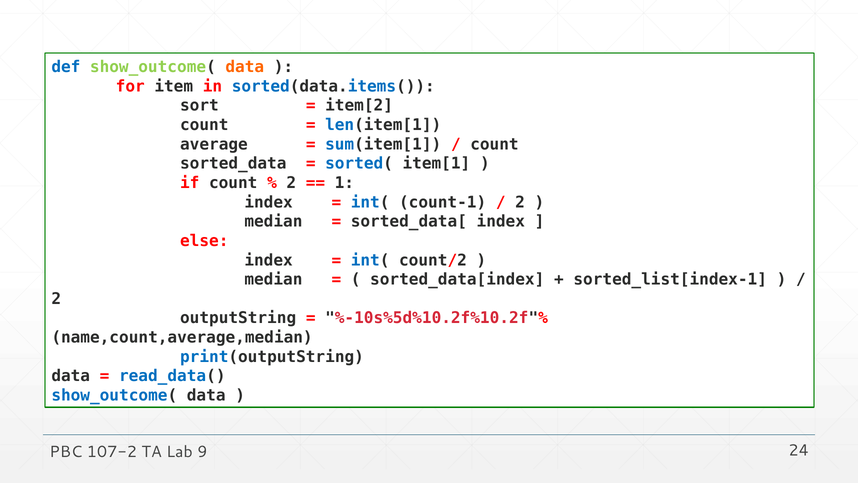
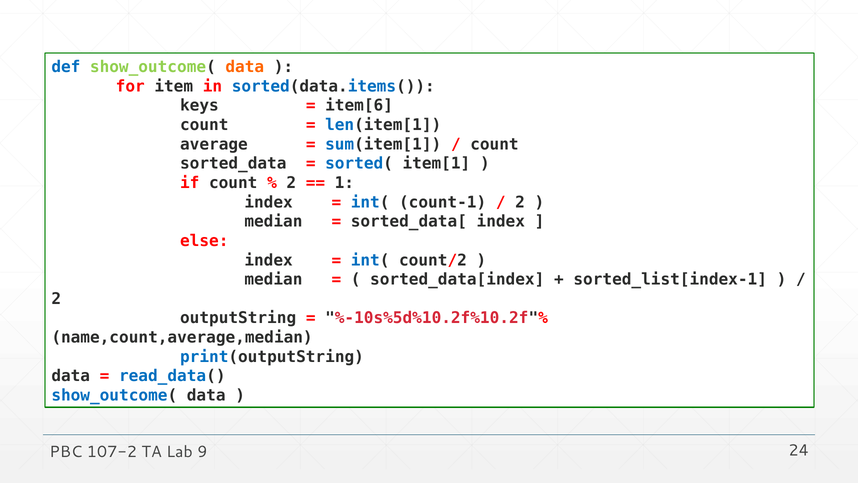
sort: sort -> keys (199, 106)
item[2: item[2 -> item[6 (359, 106)
